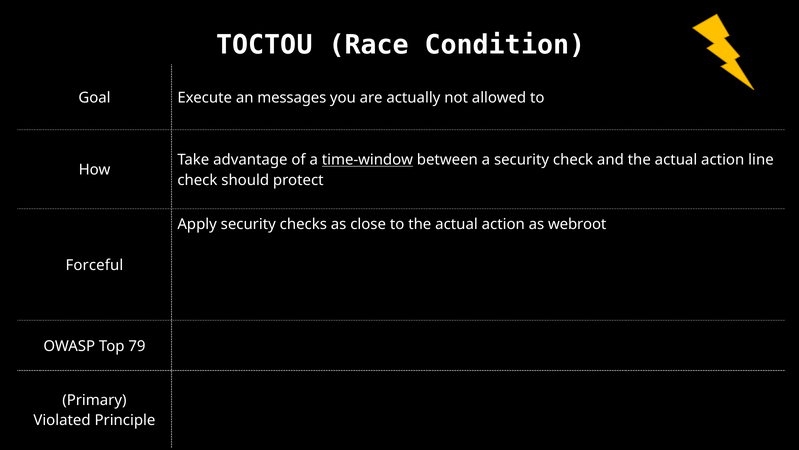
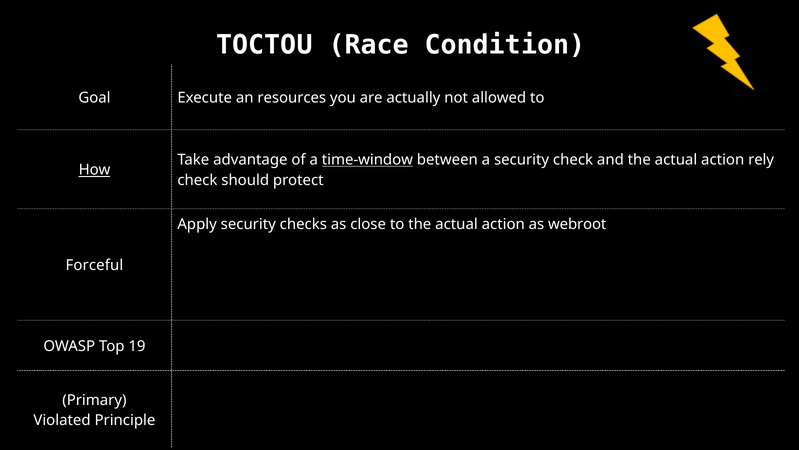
messages: messages -> resources (292, 98)
line: line -> rely (761, 160)
How underline: none -> present (95, 170)
79: 79 -> 19 (137, 346)
